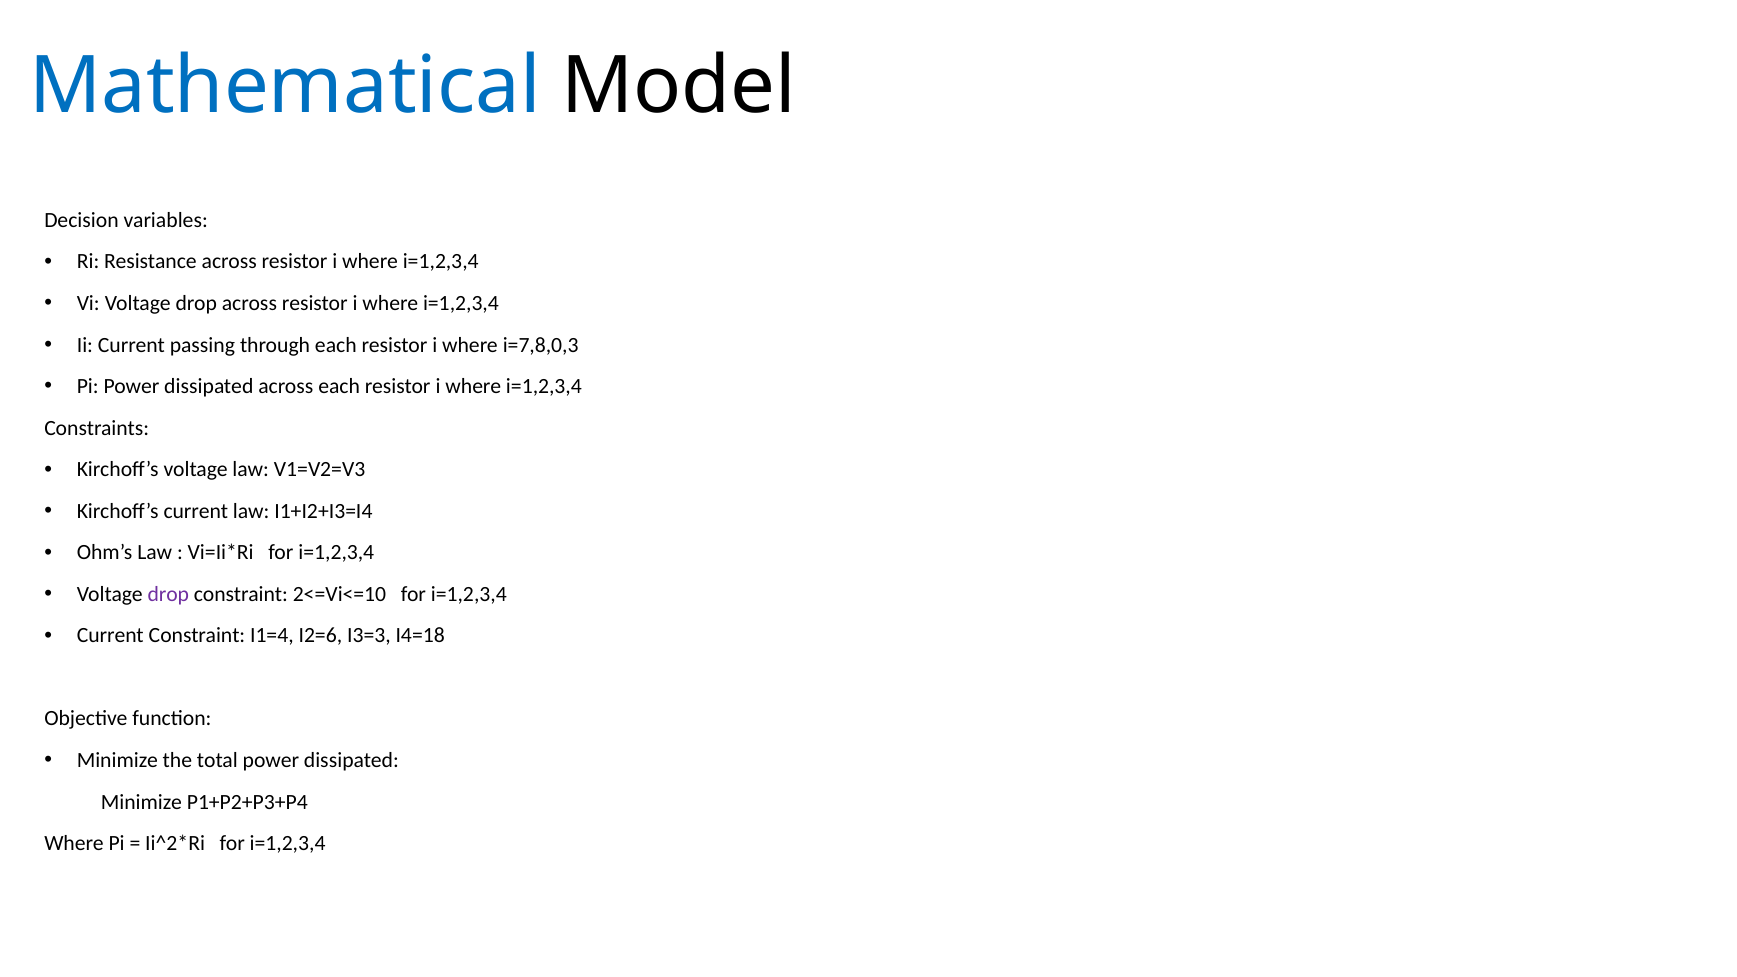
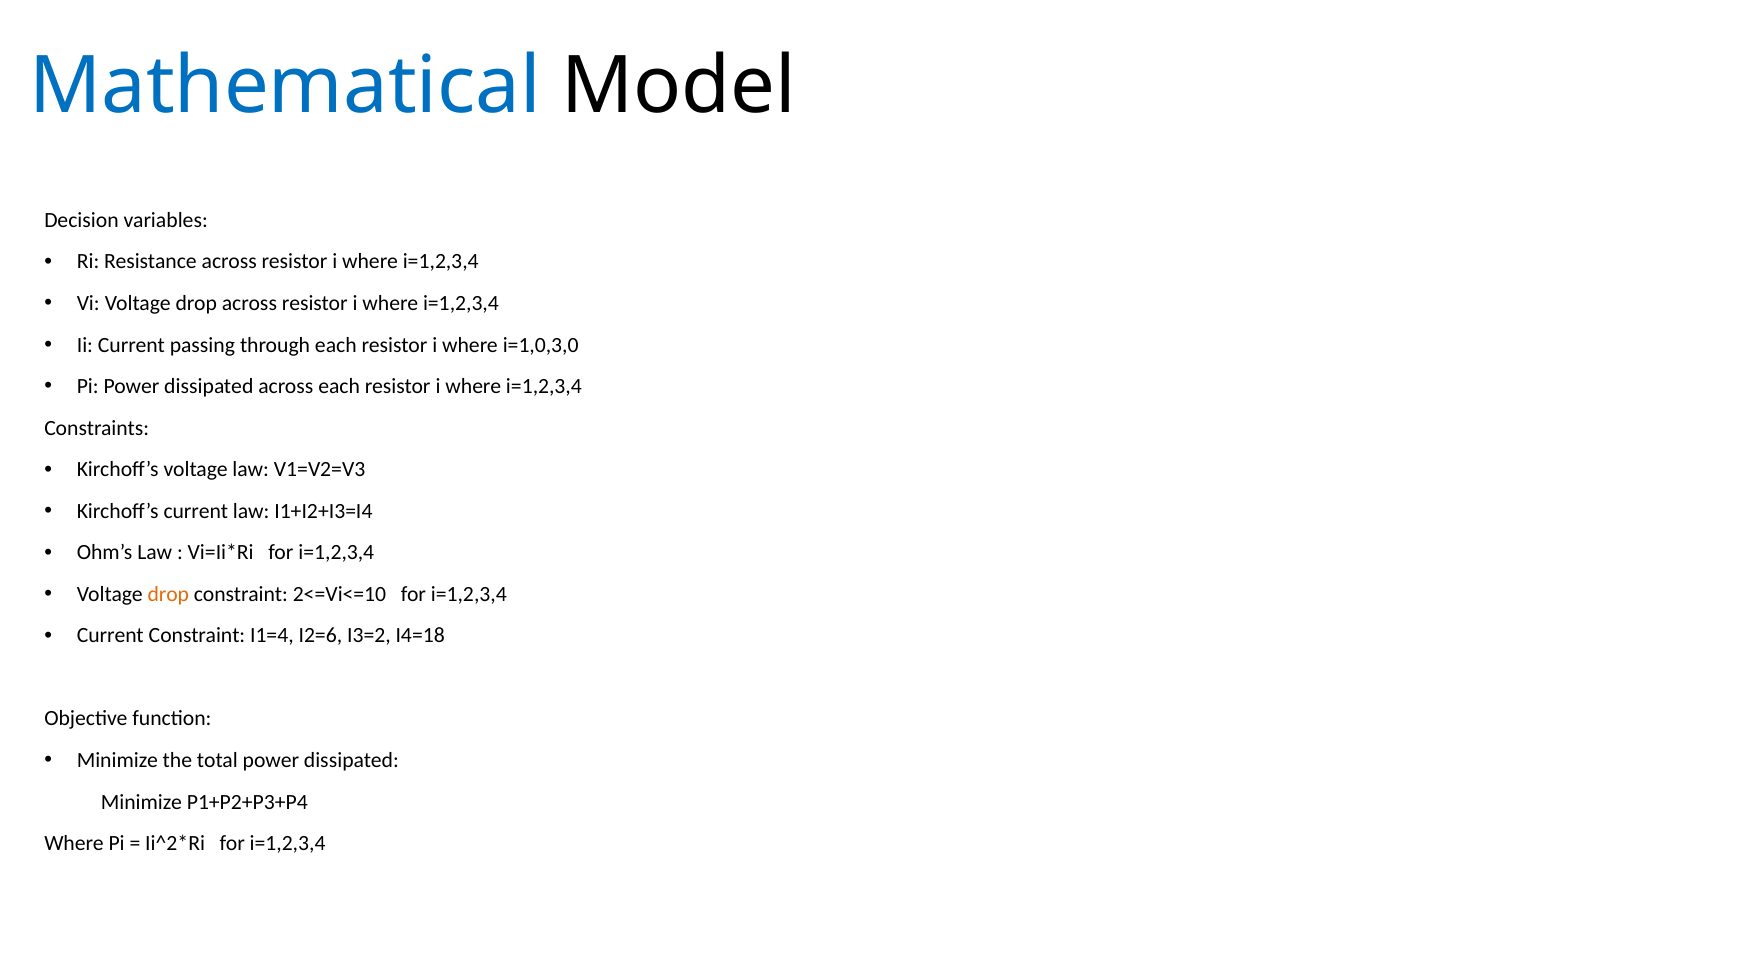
i=7,8,0,3: i=7,8,0,3 -> i=1,0,3,0 (541, 345)
drop colour: purple -> orange (168, 594)
I3=3: I3=3 -> I3=2 (369, 636)
